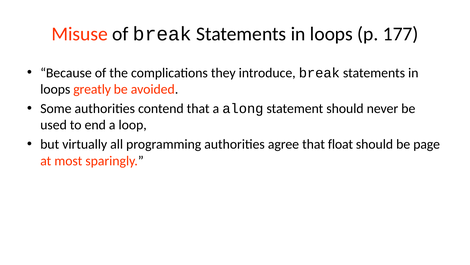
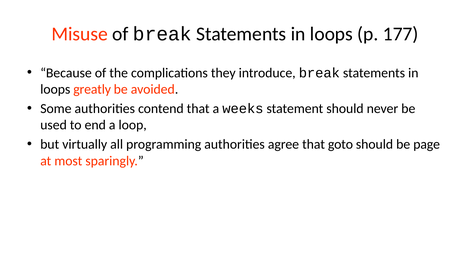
along: along -> weeks (243, 108)
float: float -> goto (340, 144)
